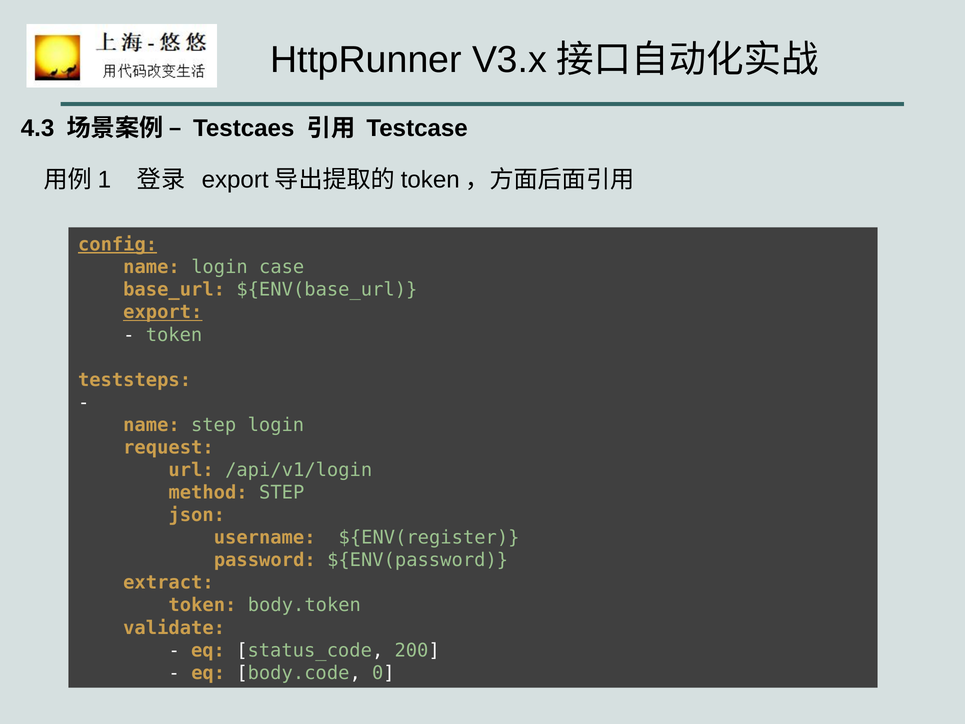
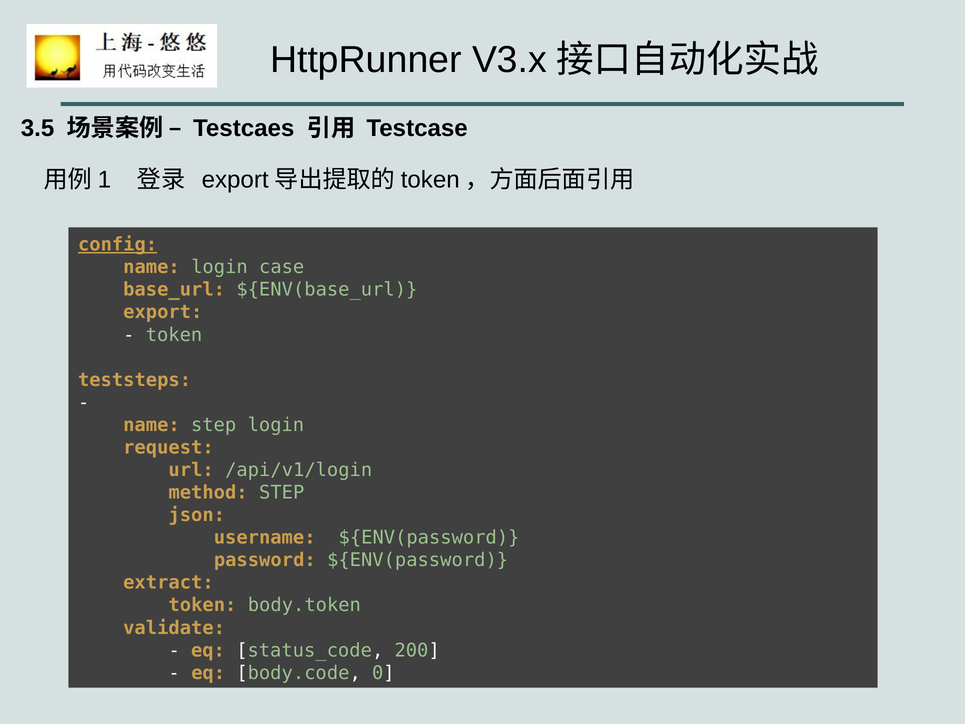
4.3: 4.3 -> 3.5 (38, 128)
export underline: present -> none (163, 312)
username ${ENV(register: ${ENV(register -> ${ENV(password (429, 537)
